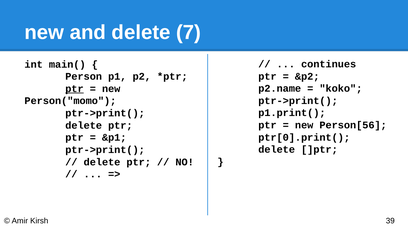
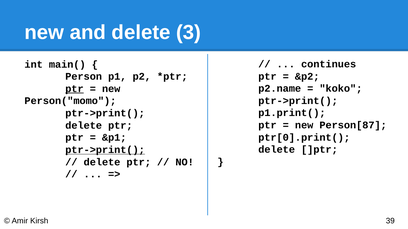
7: 7 -> 3 (189, 33)
Person[56: Person[56 -> Person[87 (353, 125)
ptr->print( underline: none -> present (105, 150)
